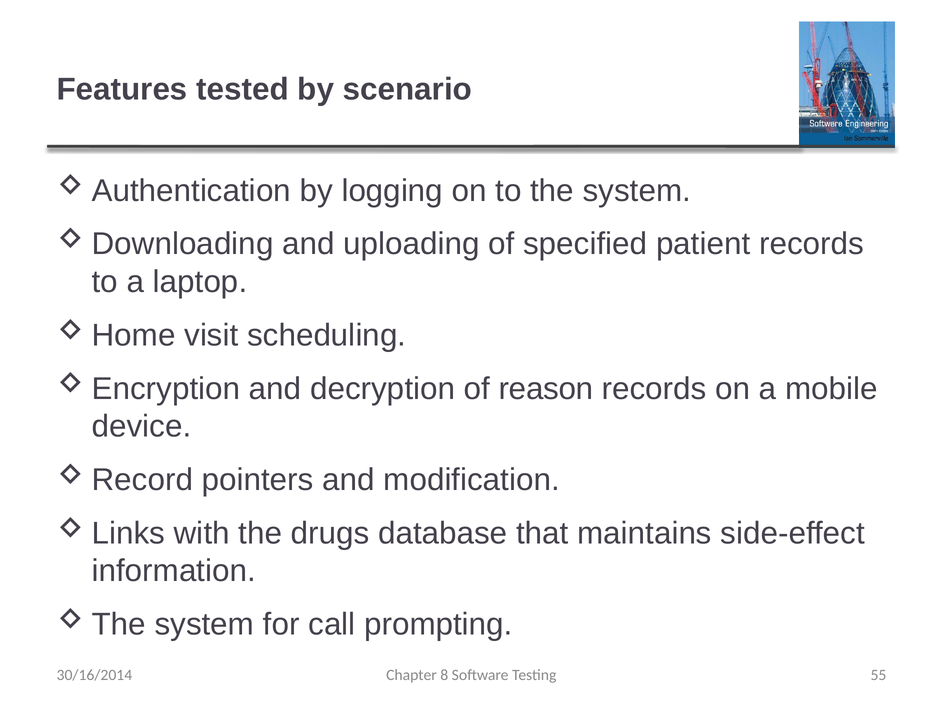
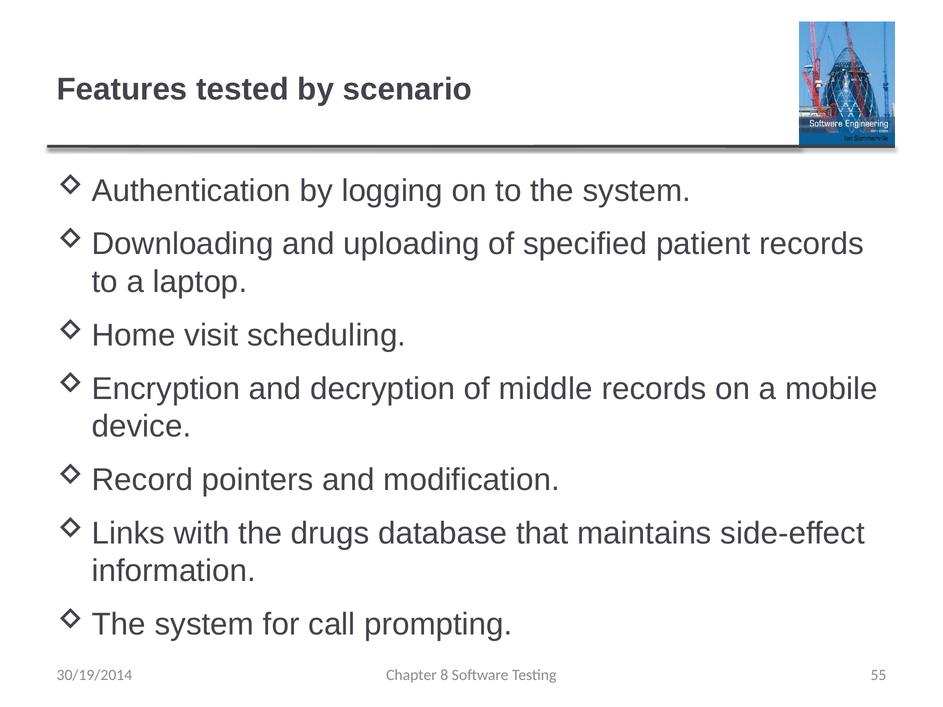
reason: reason -> middle (546, 389)
30/16/2014: 30/16/2014 -> 30/19/2014 (94, 675)
